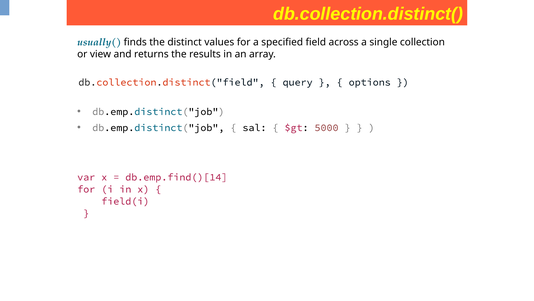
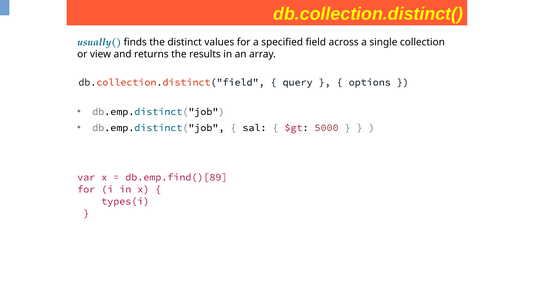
db.emp.find()[14: db.emp.find()[14 -> db.emp.find()[89 (176, 177)
field(i: field(i -> types(i (125, 201)
